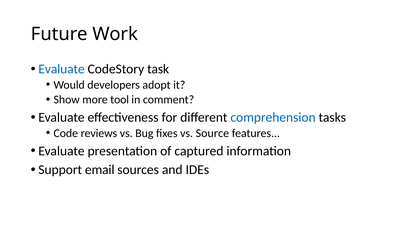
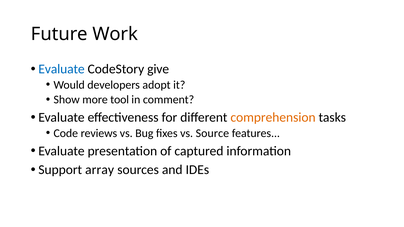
task: task -> give (158, 69)
comprehension colour: blue -> orange (273, 118)
email: email -> array (100, 170)
